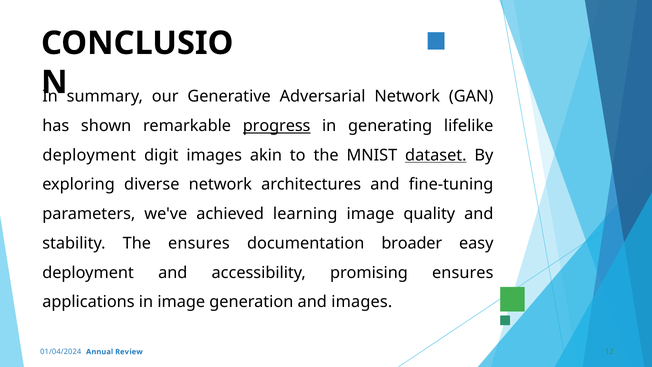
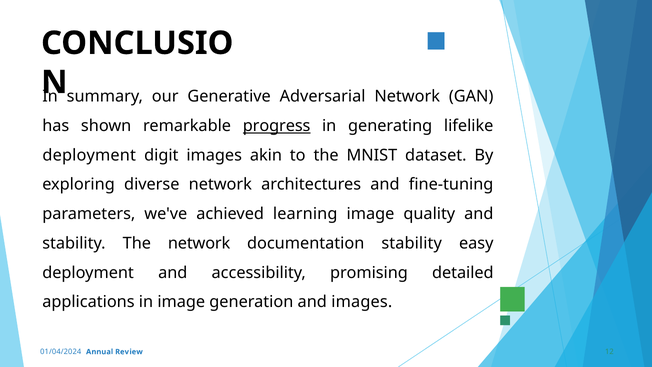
dataset underline: present -> none (436, 155)
The ensures: ensures -> network (199, 243)
documentation broader: broader -> stability (412, 243)
promising ensures: ensures -> detailed (463, 272)
